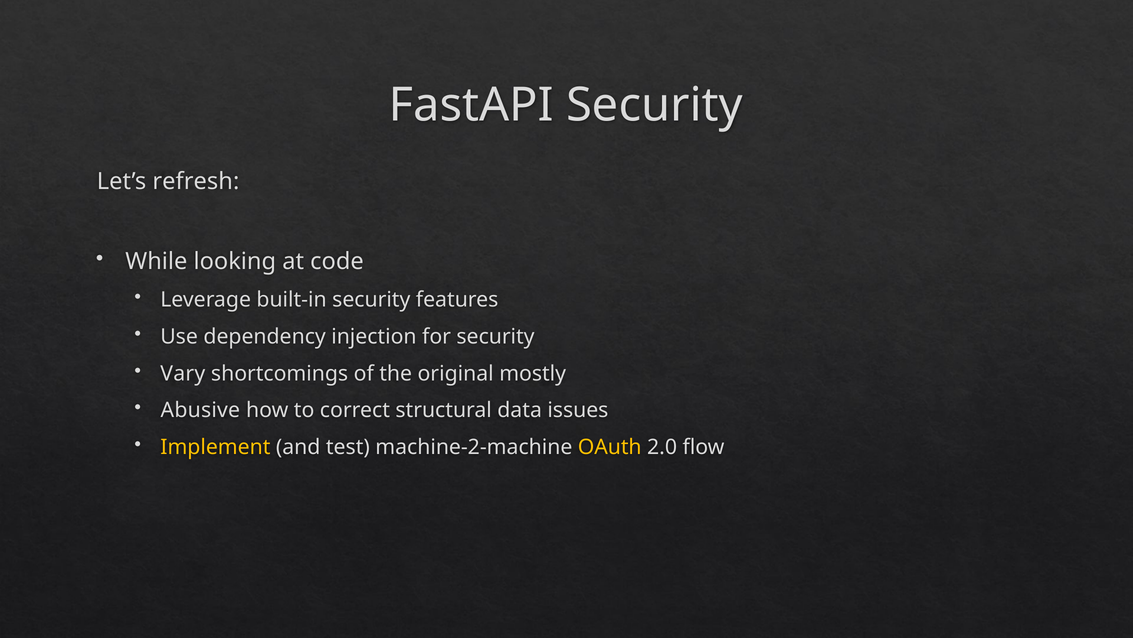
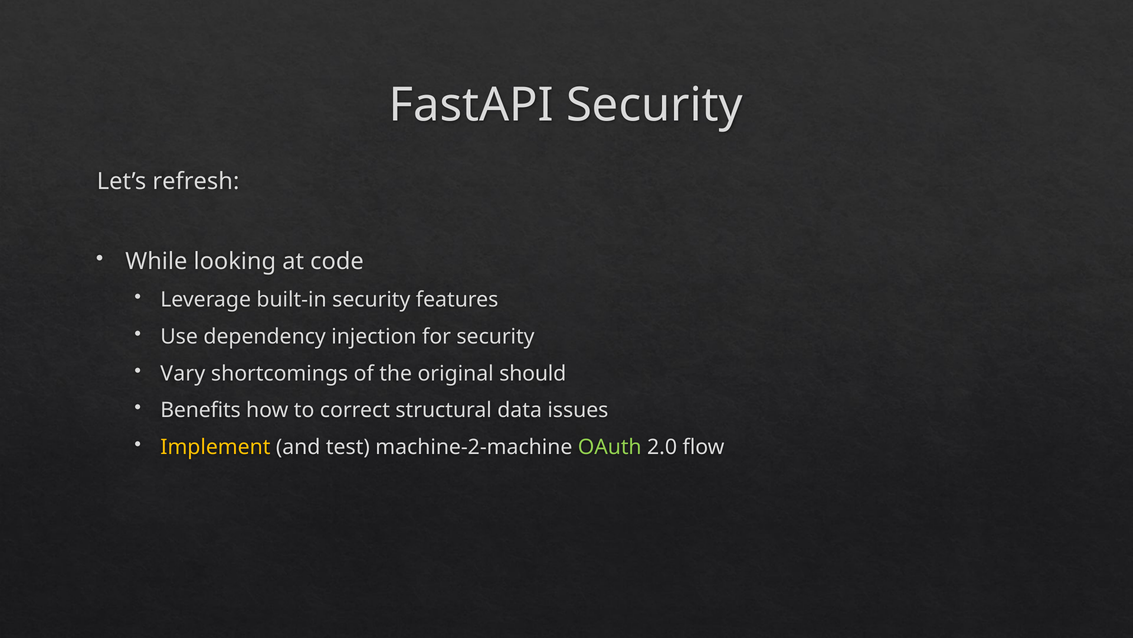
mostly: mostly -> should (533, 373)
Abusive: Abusive -> Benefits (201, 410)
OAuth colour: yellow -> light green (610, 447)
